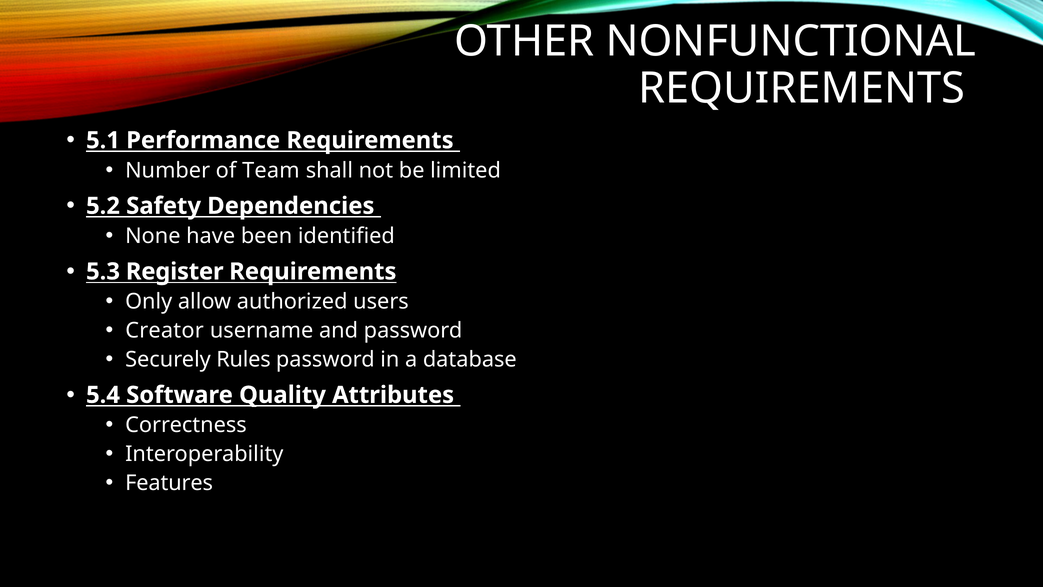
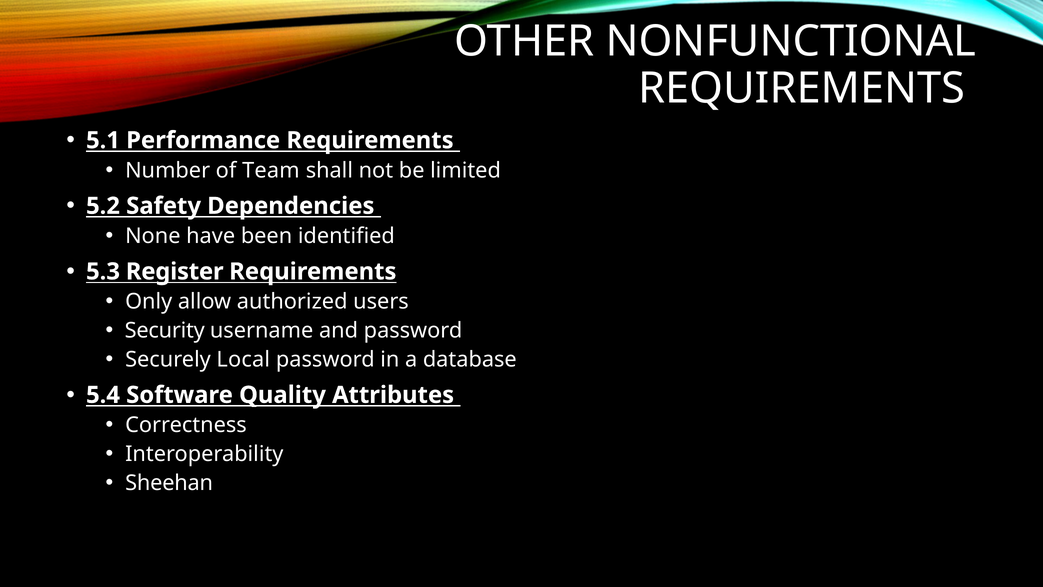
Creator: Creator -> Security (165, 330)
Rules: Rules -> Local (243, 359)
Features: Features -> Sheehan (169, 483)
